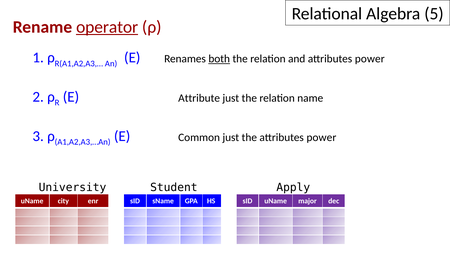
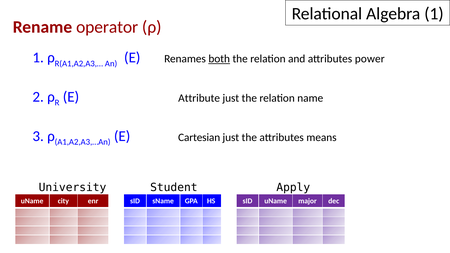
Algebra 5: 5 -> 1 (434, 14)
operator underline: present -> none (107, 27)
Common: Common -> Cartesian (199, 137)
the attributes power: power -> means (321, 137)
